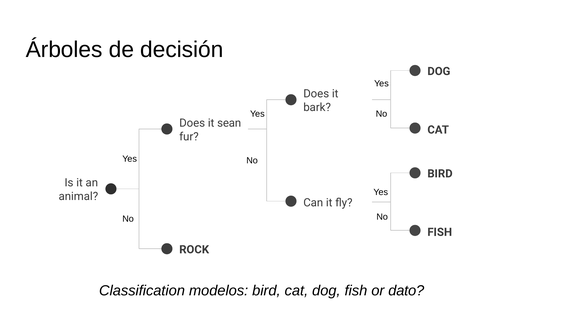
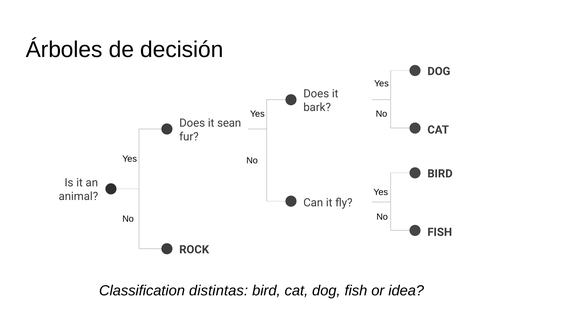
modelos: modelos -> distintas (219, 290)
dato: dato -> idea (406, 290)
